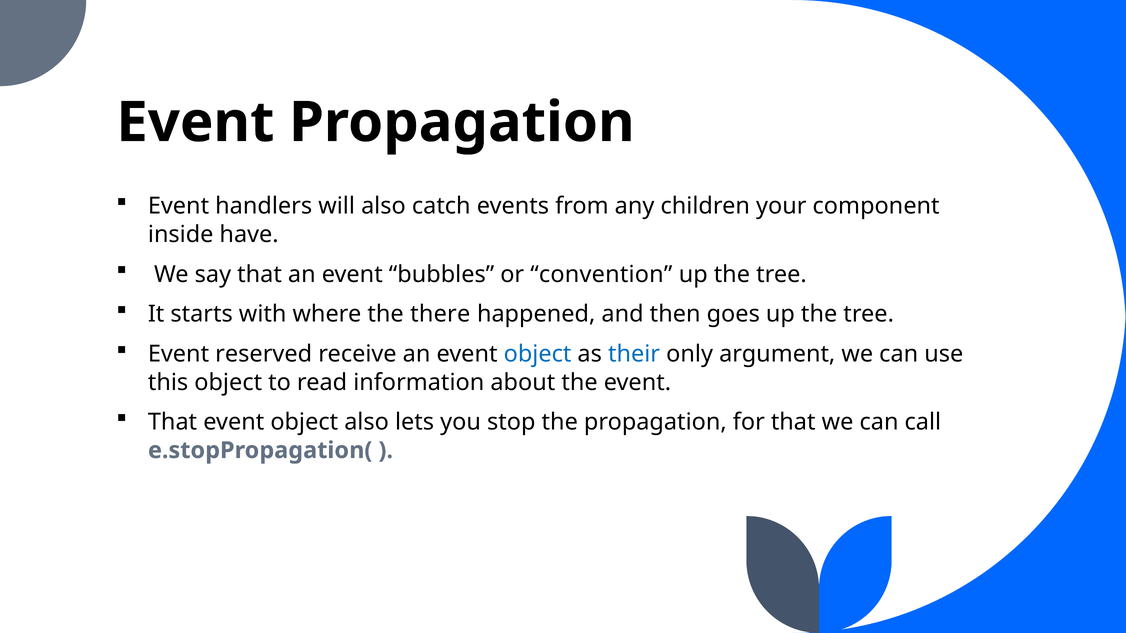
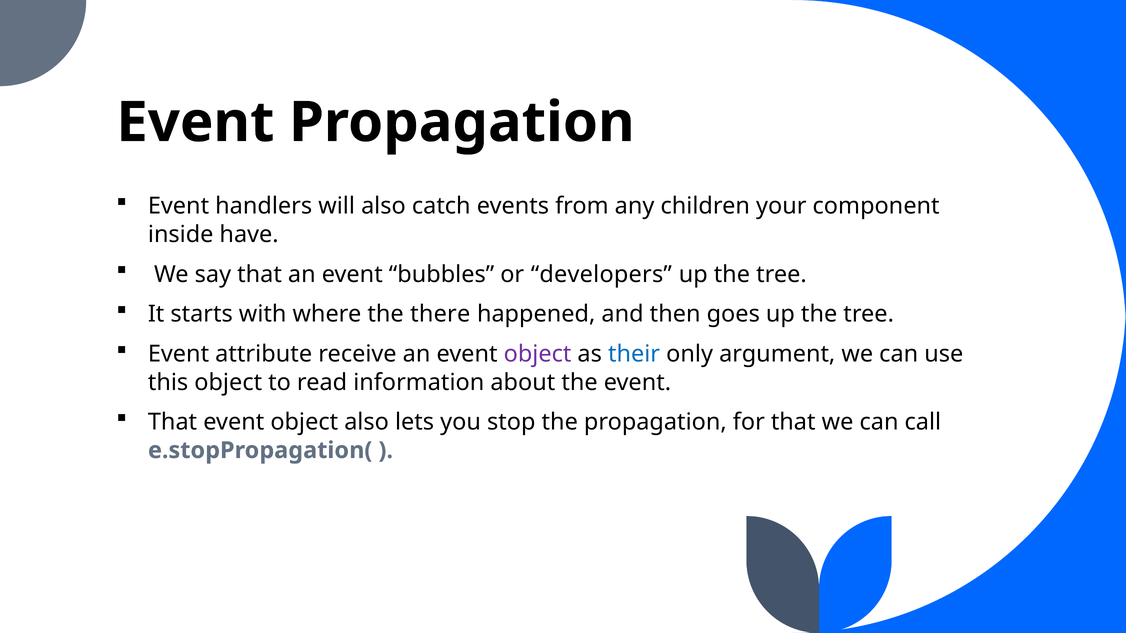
convention: convention -> developers (601, 274)
reserved: reserved -> attribute (264, 354)
object colour: blue -> purple (538, 354)
